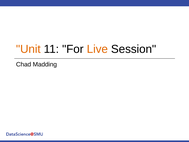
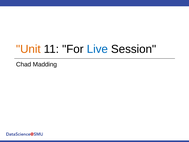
Live colour: orange -> blue (97, 49)
